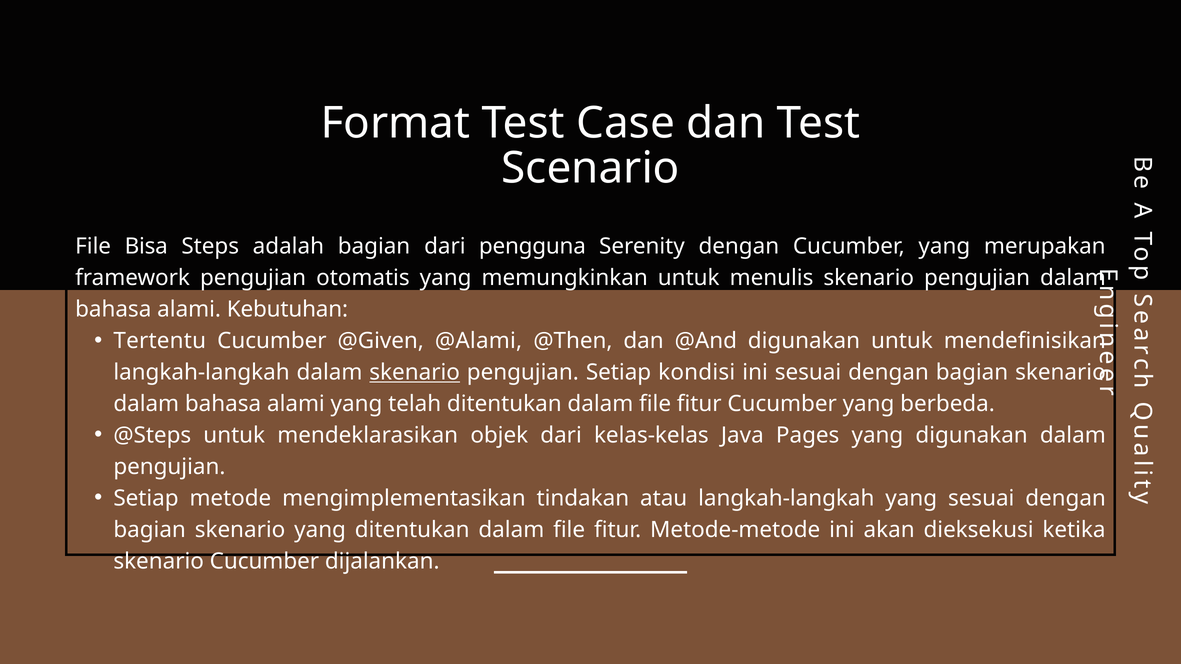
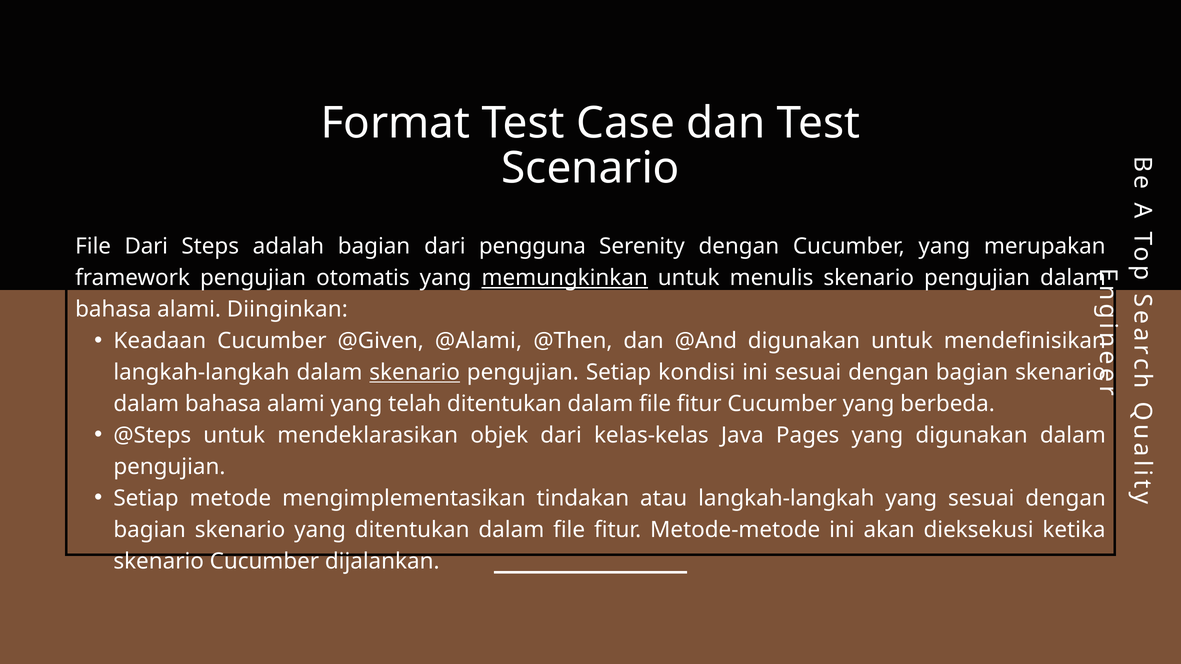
File Bisa: Bisa -> Dari (146, 247)
memungkinkan underline: none -> present (565, 278)
Kebutuhan: Kebutuhan -> Diinginkan (287, 310)
Tertentu: Tertentu -> Keadaan (160, 341)
